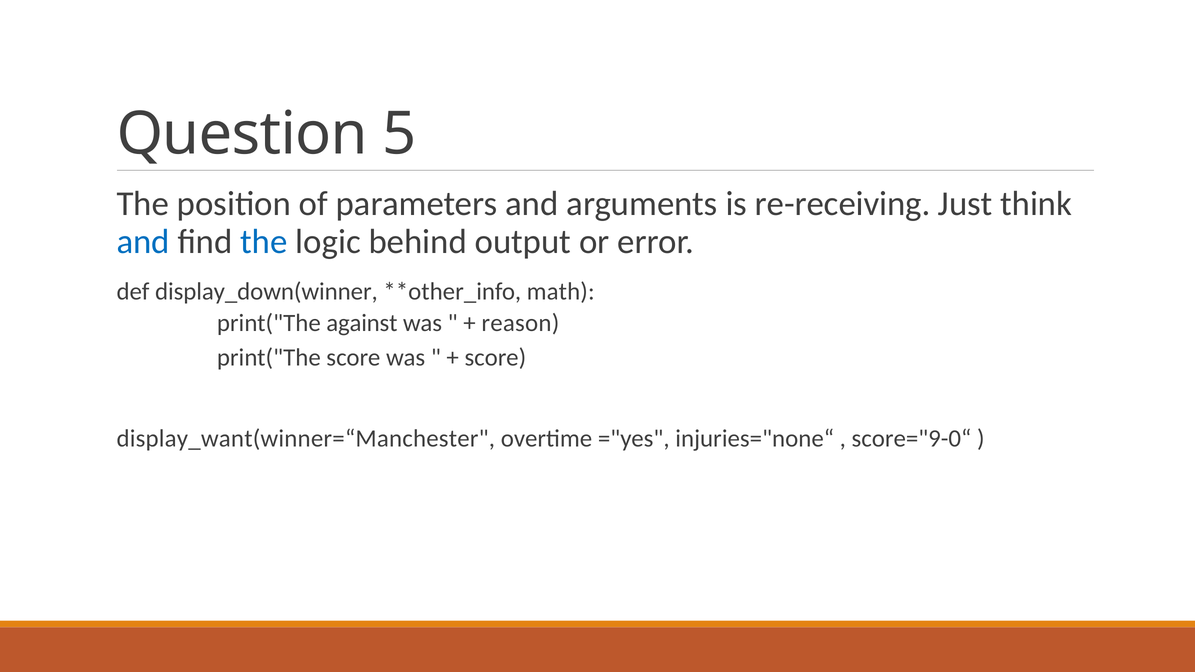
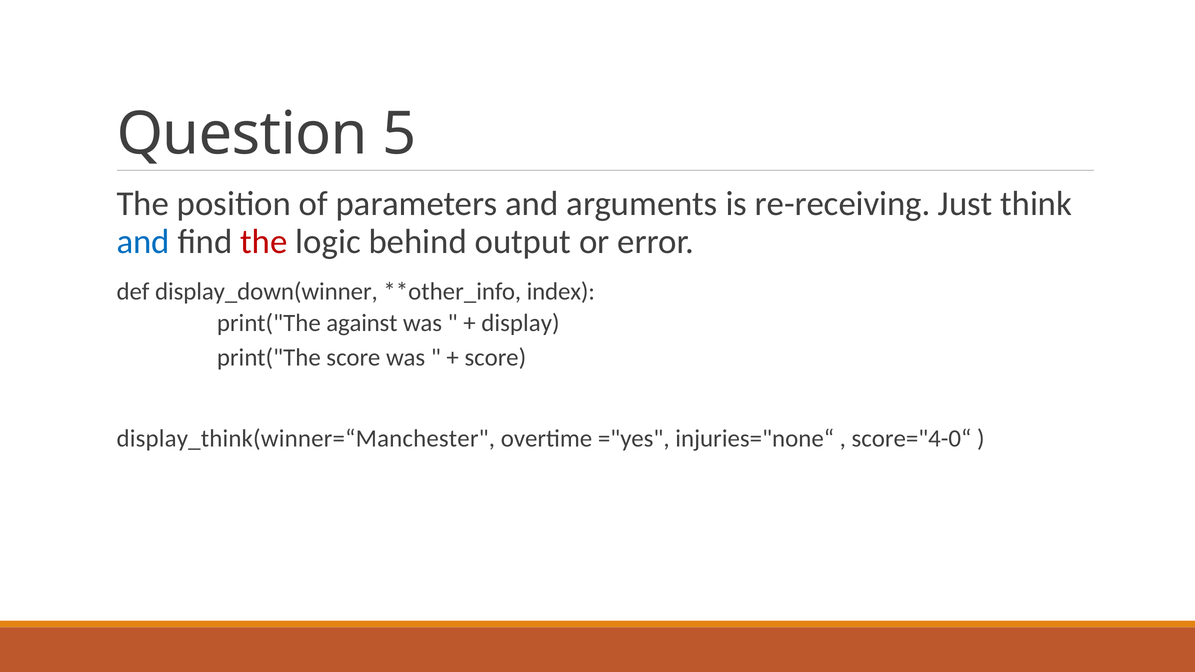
the colour: blue -> red (264, 242)
math: math -> index (561, 291)
reason: reason -> display (520, 323)
display_want(winner=“Manchester: display_want(winner=“Manchester -> display_think(winner=“Manchester (306, 439)
score="9-0“: score="9-0“ -> score="4-0“ (911, 439)
